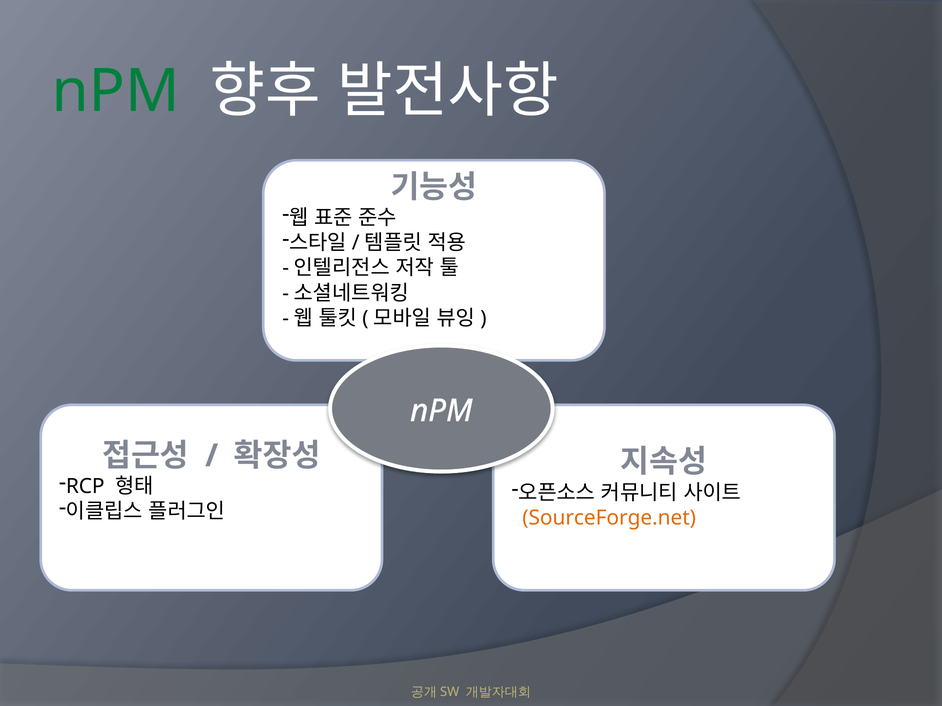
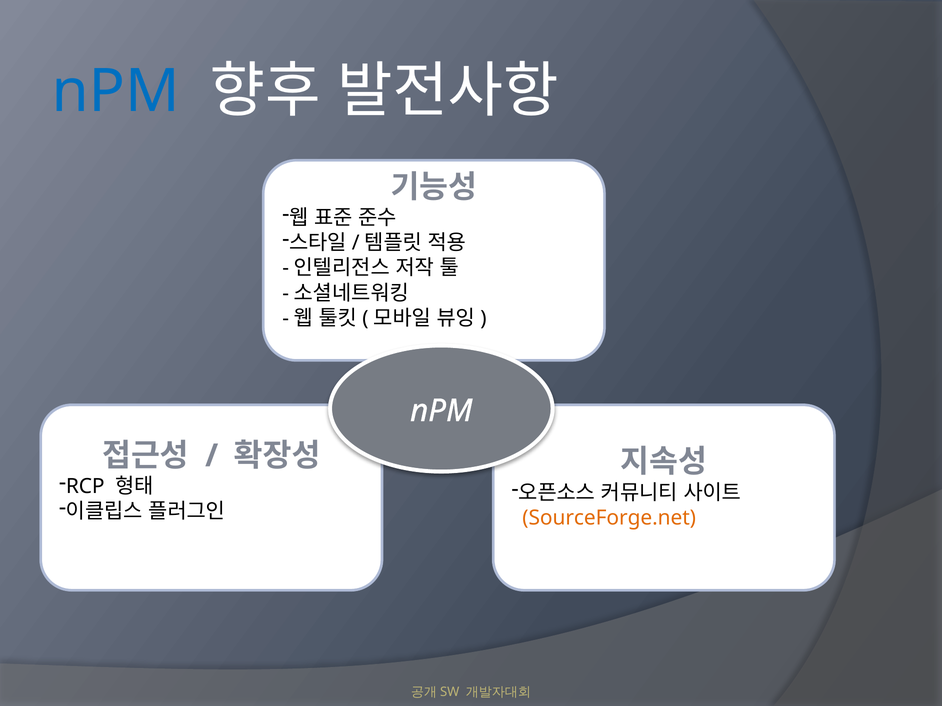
nPM colour: green -> blue (116, 91)
